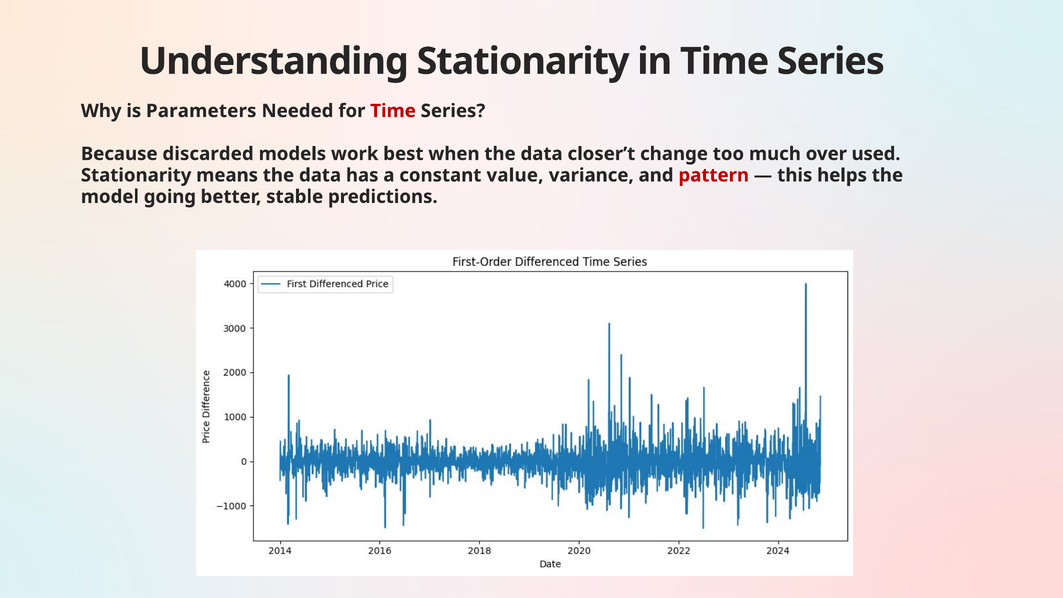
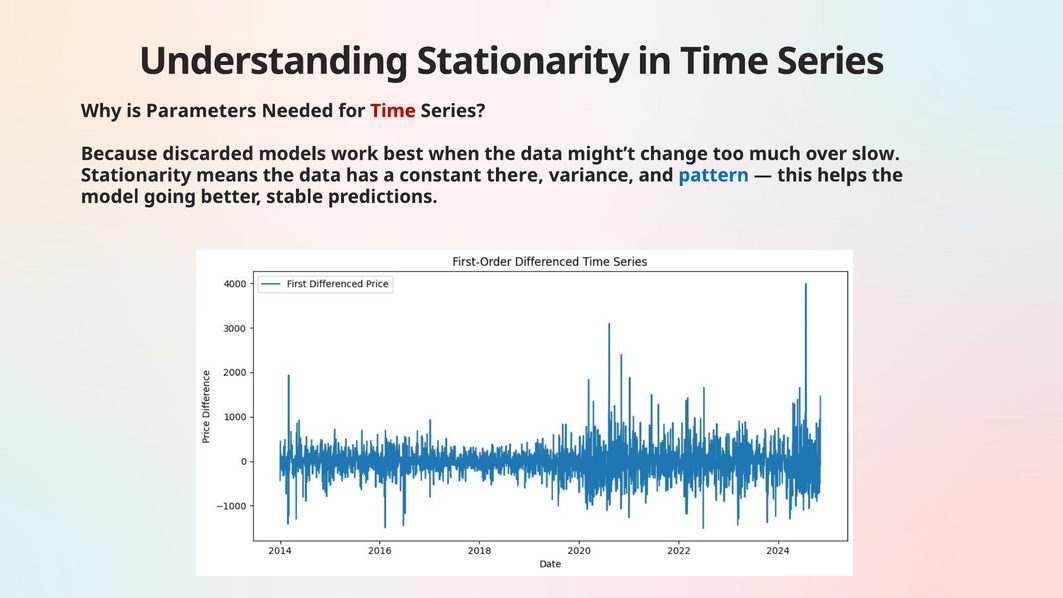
closer’t: closer’t -> might’t (601, 154)
used: used -> slow (876, 154)
value: value -> there (515, 175)
pattern colour: red -> blue (714, 175)
